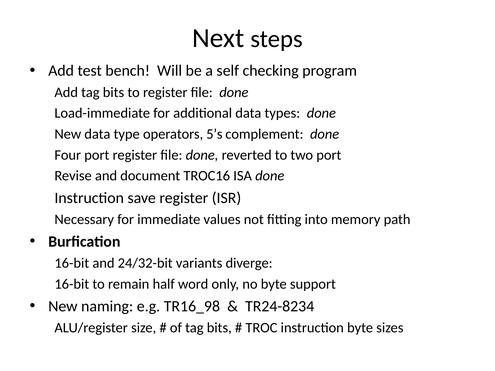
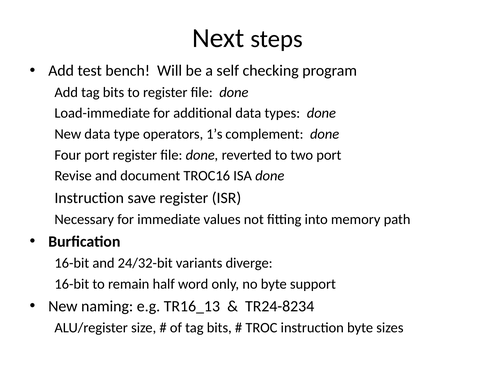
5’s: 5’s -> 1’s (214, 134)
TR16_98: TR16_98 -> TR16_13 (192, 306)
